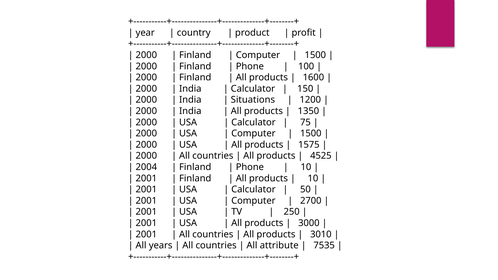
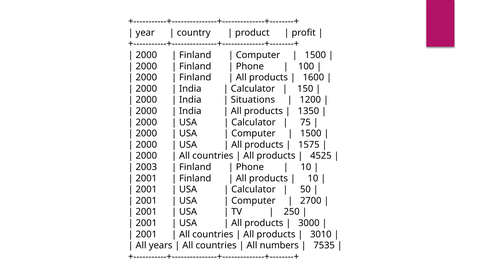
2004: 2004 -> 2003 (146, 167)
attribute: attribute -> numbers (279, 246)
